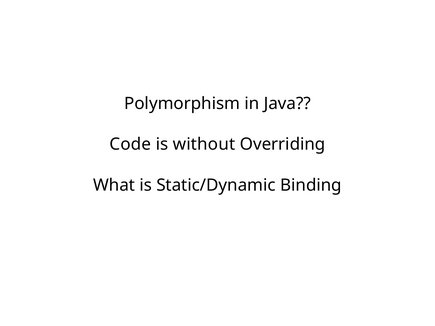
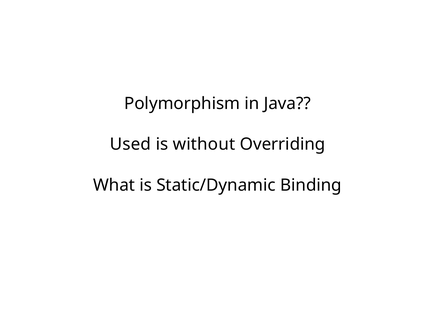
Code: Code -> Used (130, 144)
